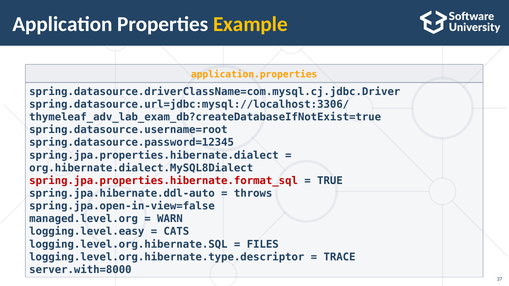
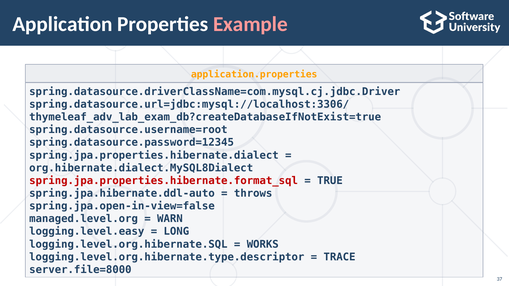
Example colour: yellow -> pink (250, 24)
CATS: CATS -> LONG (176, 232)
FILES: FILES -> WORKS (263, 244)
server.with=8000: server.with=8000 -> server.file=8000 (80, 270)
